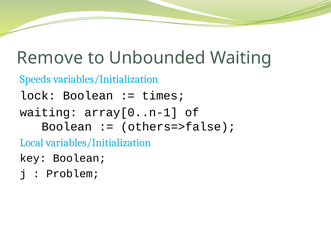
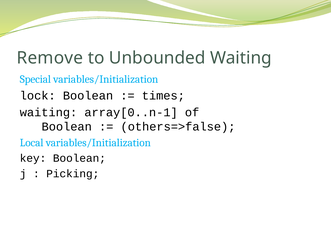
Speeds: Speeds -> Special (35, 79)
Problem: Problem -> Picking (73, 173)
